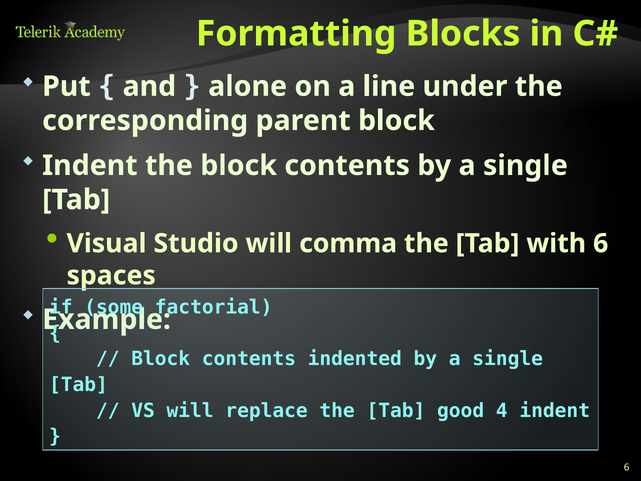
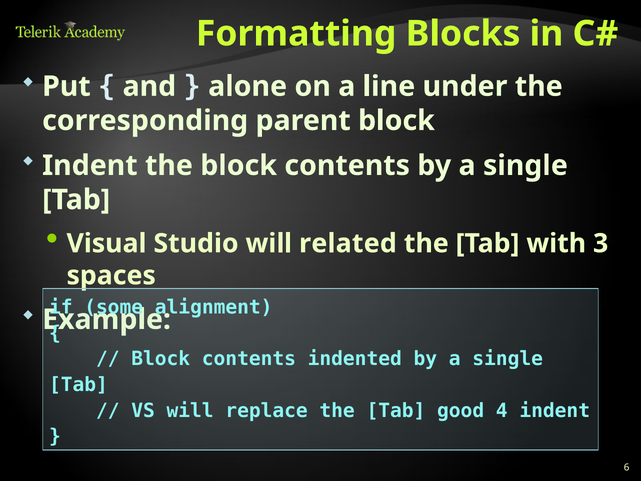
comma: comma -> related (348, 243)
with 6: 6 -> 3 (601, 243)
factorial: factorial -> alignment (214, 307)
